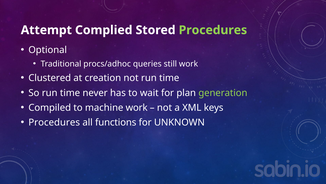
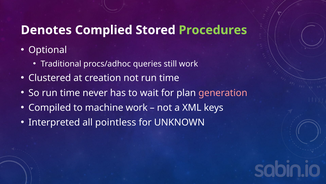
Attempt: Attempt -> Denotes (46, 30)
generation colour: light green -> pink (223, 93)
Procedures: Procedures -> Interpreted (54, 122)
functions: functions -> pointless (116, 122)
